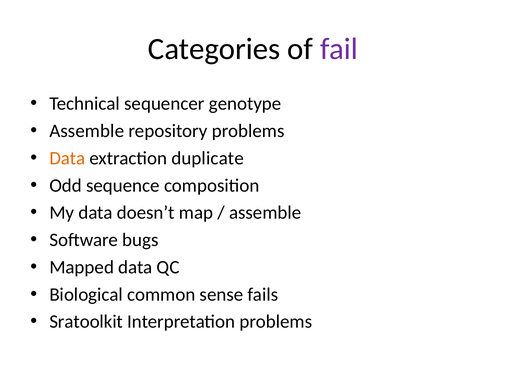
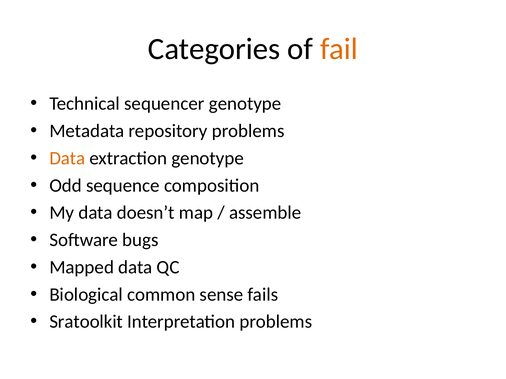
fail colour: purple -> orange (339, 49)
Assemble: Assemble -> Metadata (87, 131)
extraction duplicate: duplicate -> genotype (208, 158)
